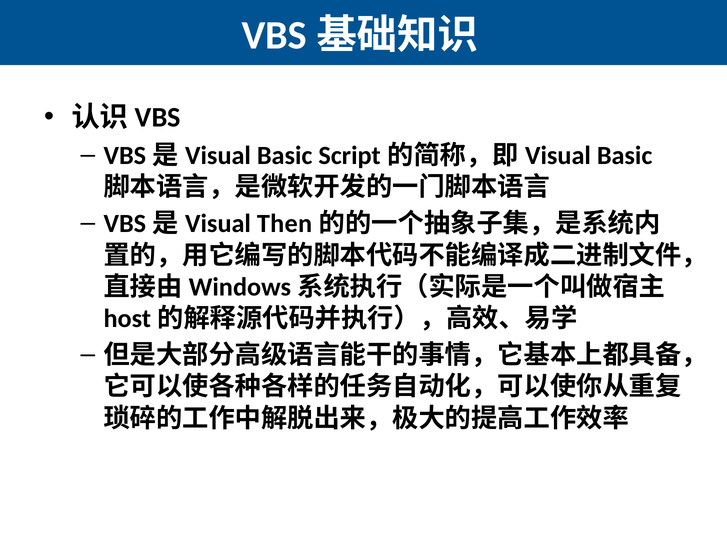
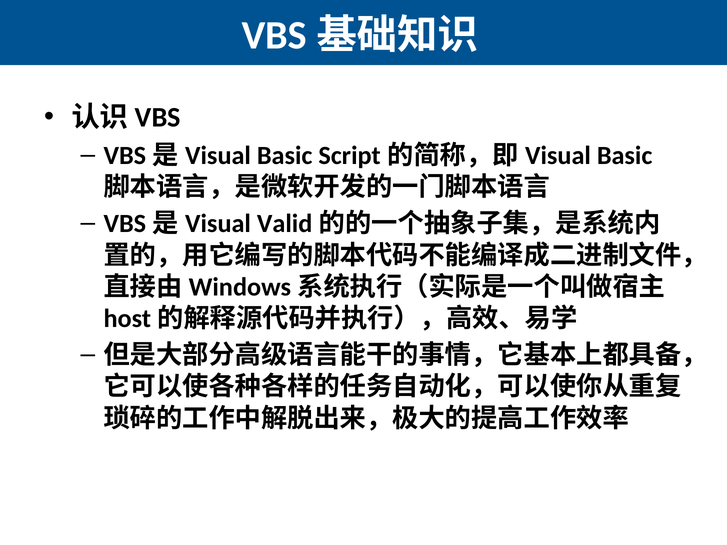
Then: Then -> Valid (285, 224)
